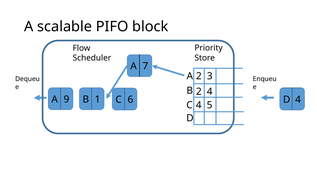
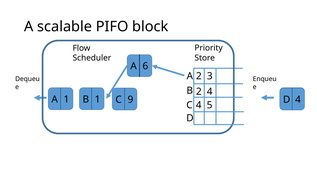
A 7: 7 -> 6 (145, 66)
A 9: 9 -> 1 (66, 99)
1 C 6: 6 -> 9 (130, 100)
